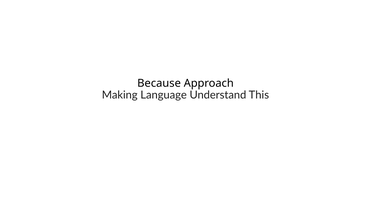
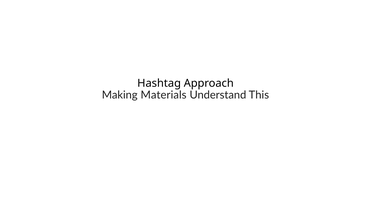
Because: Because -> Hashtag (159, 83)
Language: Language -> Materials (164, 95)
